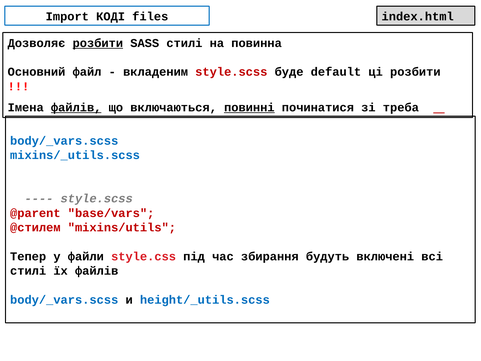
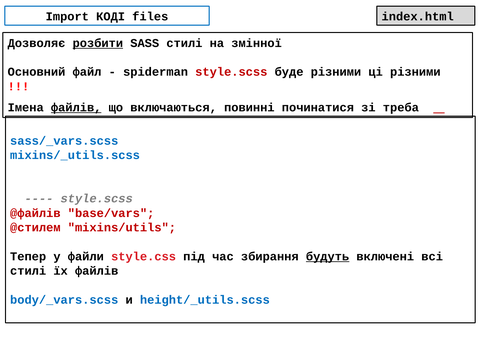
повинна: повинна -> змінної (257, 43)
вкладеним: вкладеним -> spiderman (156, 72)
буде default: default -> різними (336, 72)
ці розбити: розбити -> різними (415, 72)
повинні underline: present -> none (249, 107)
body/_vars.scss: body/_vars.scss -> sass/_vars.scss (64, 141)
@parent: @parent -> @файлів (35, 213)
будуть underline: none -> present (328, 256)
